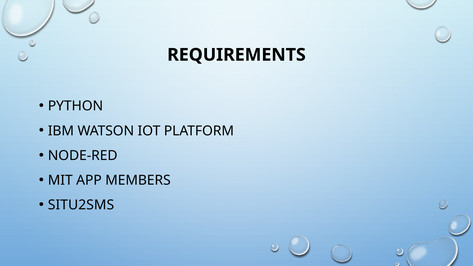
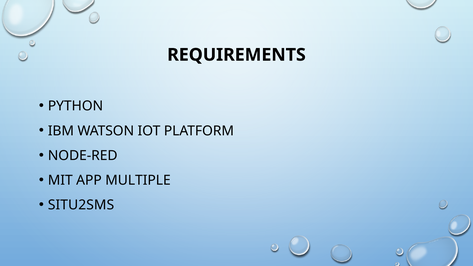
MEMBERS: MEMBERS -> MULTIPLE (138, 180)
